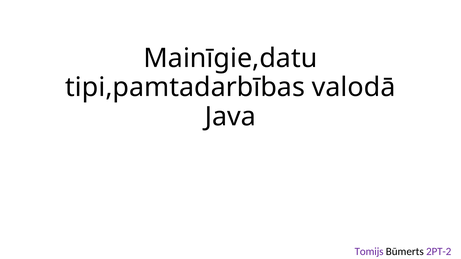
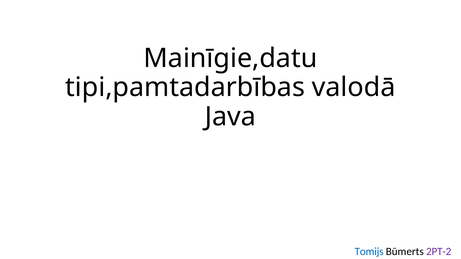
Tomijs colour: purple -> blue (369, 252)
